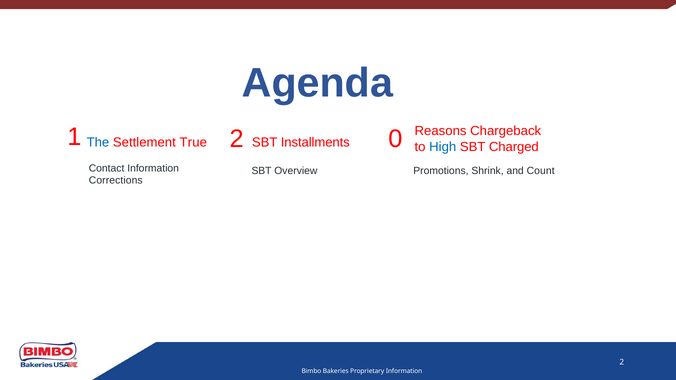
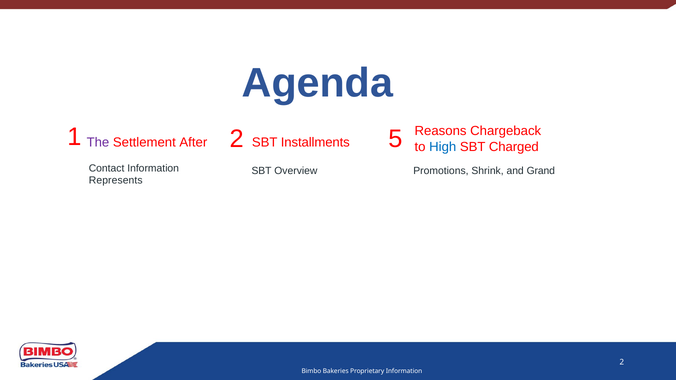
0: 0 -> 5 (395, 139)
The colour: blue -> purple (98, 143)
True: True -> After (193, 143)
Count: Count -> Grand (541, 171)
Corrections: Corrections -> Represents (116, 181)
